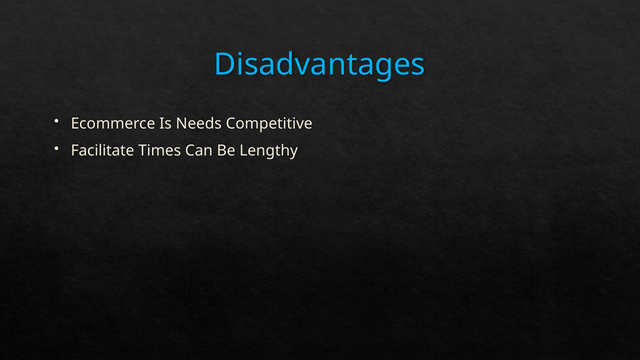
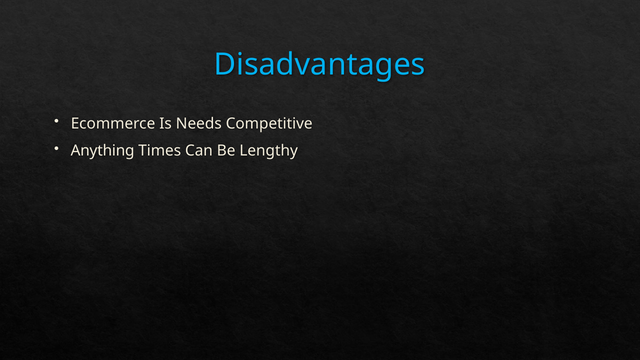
Facilitate: Facilitate -> Anything (103, 151)
